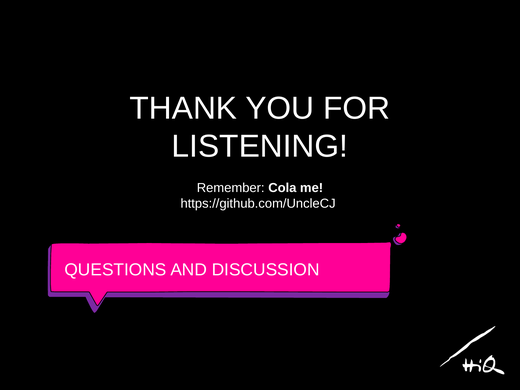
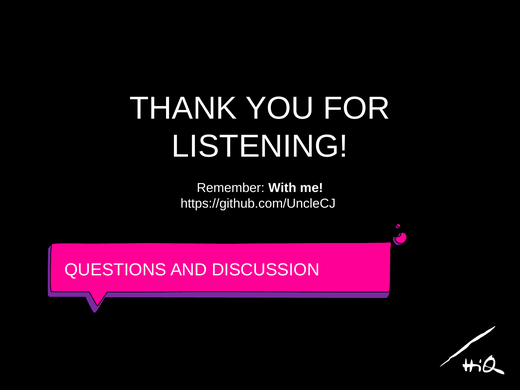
Cola: Cola -> With (282, 188)
